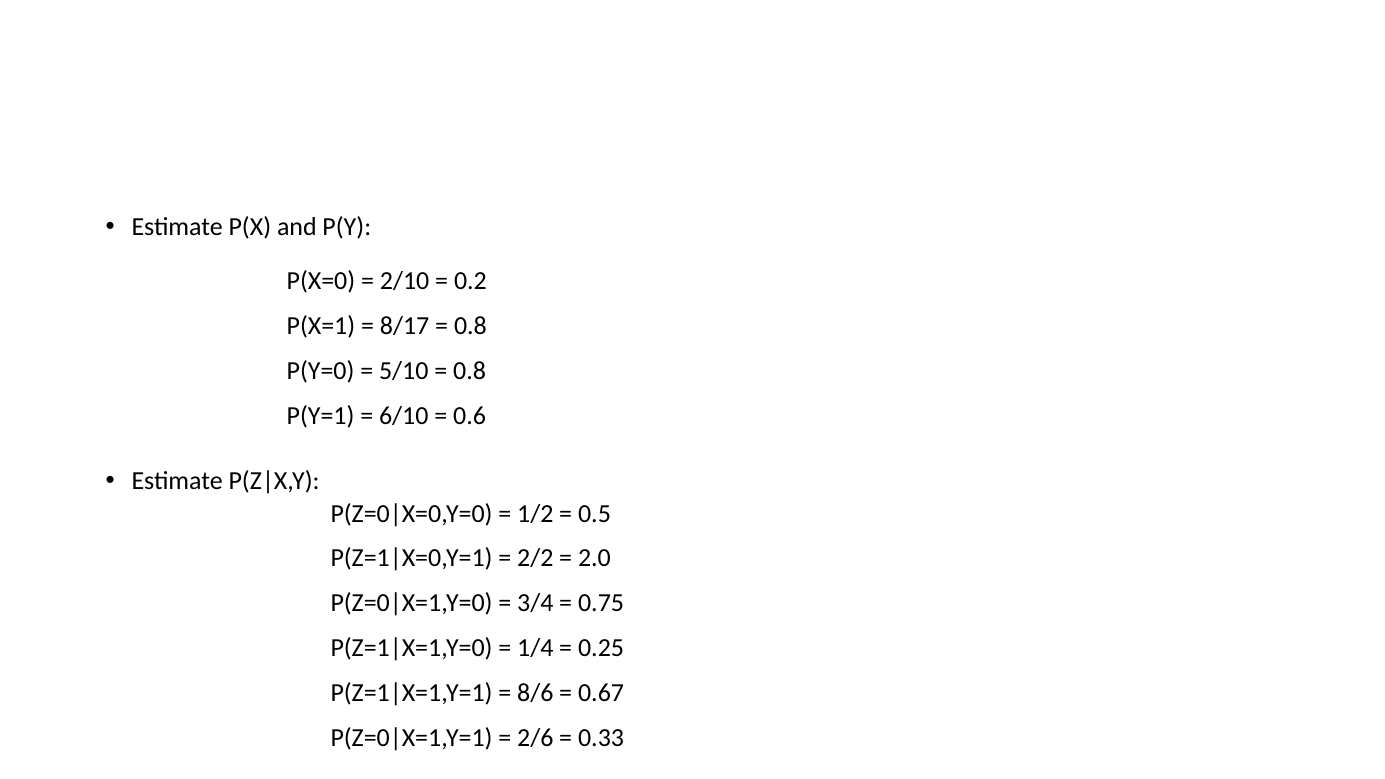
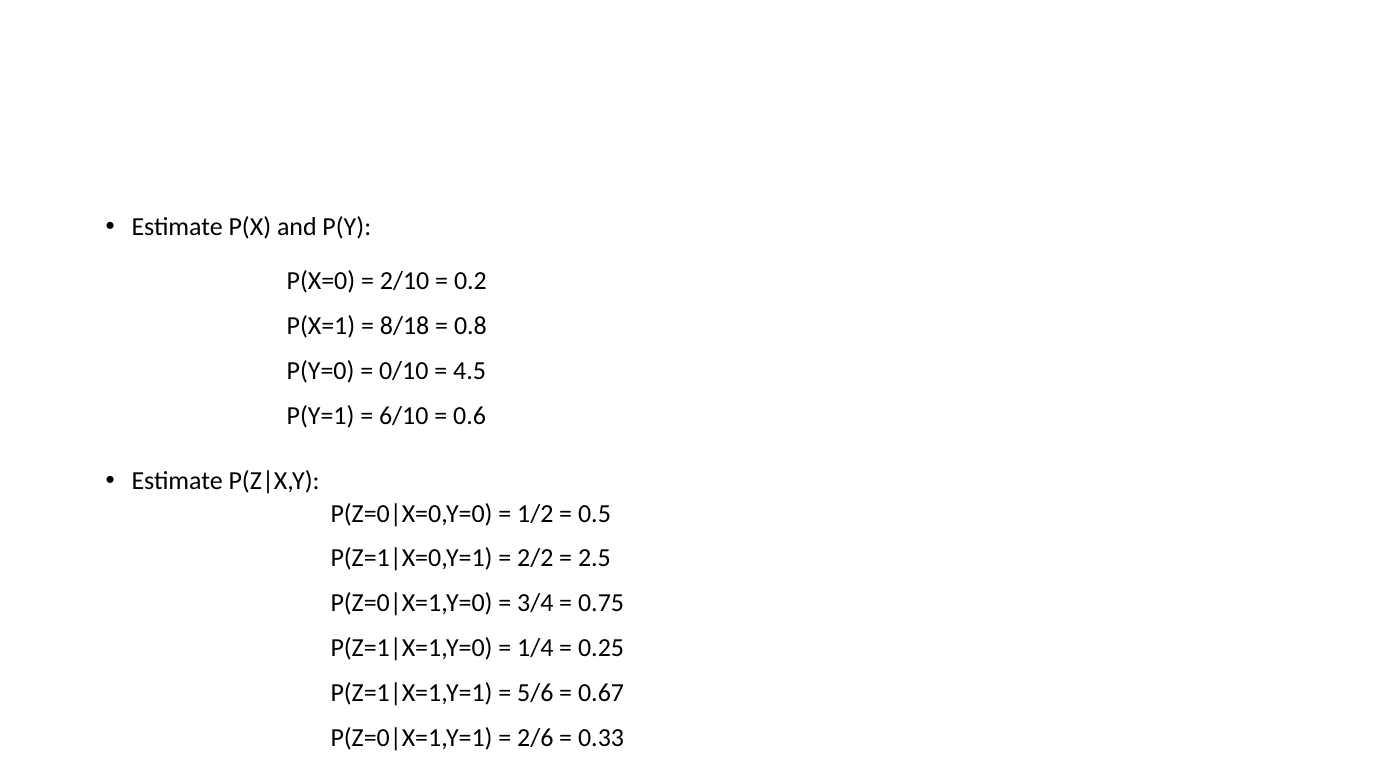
8/17: 8/17 -> 8/18 (405, 326)
5/10: 5/10 -> 0/10 (404, 371)
0.8: 0.8 -> 4.5 (470, 371)
2.0: 2.0 -> 2.5 (594, 558)
8/6: 8/6 -> 5/6 (535, 693)
